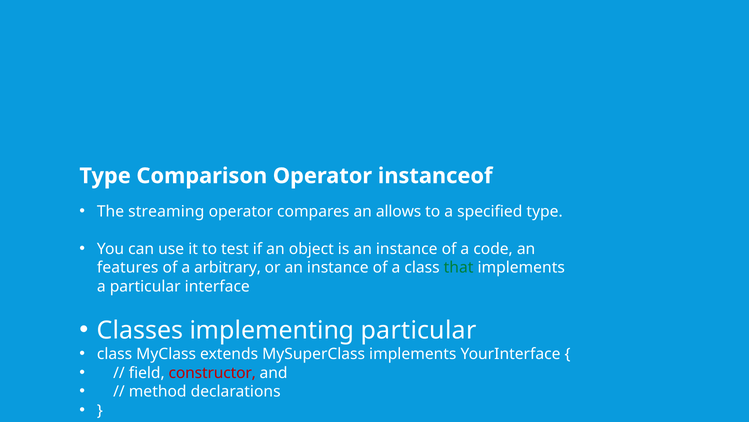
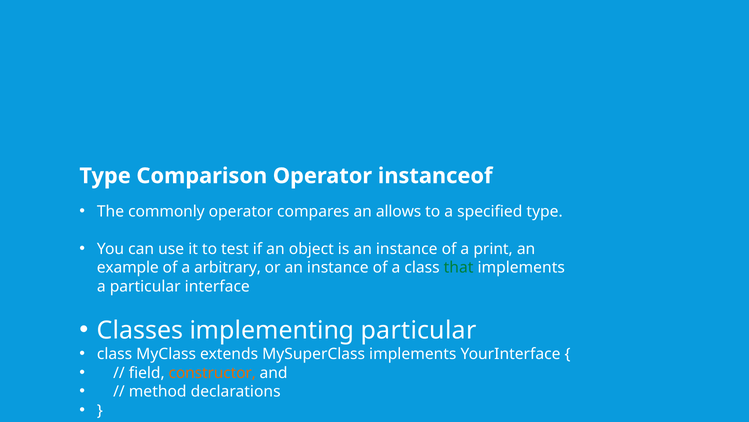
streaming: streaming -> commonly (166, 211)
code: code -> print (493, 249)
features: features -> example (128, 267)
constructor colour: red -> orange (212, 372)
